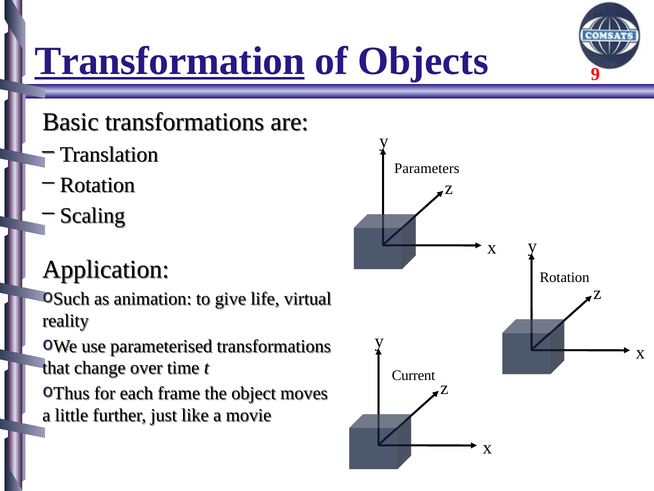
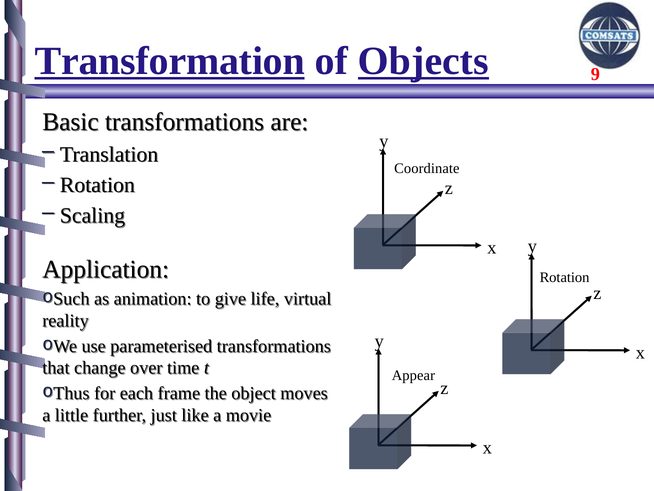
Objects underline: none -> present (423, 61)
Parameters: Parameters -> Coordinate (427, 168)
Current: Current -> Appear (413, 375)
